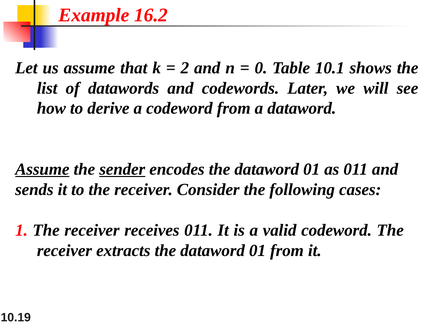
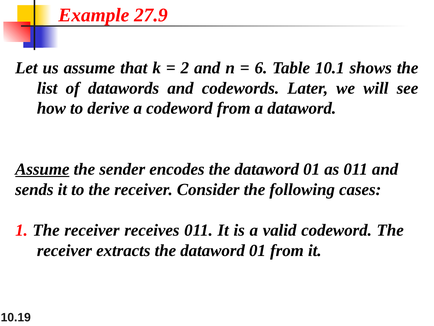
16.2: 16.2 -> 27.9 (151, 15)
0: 0 -> 6 (261, 68)
sender underline: present -> none (122, 169)
